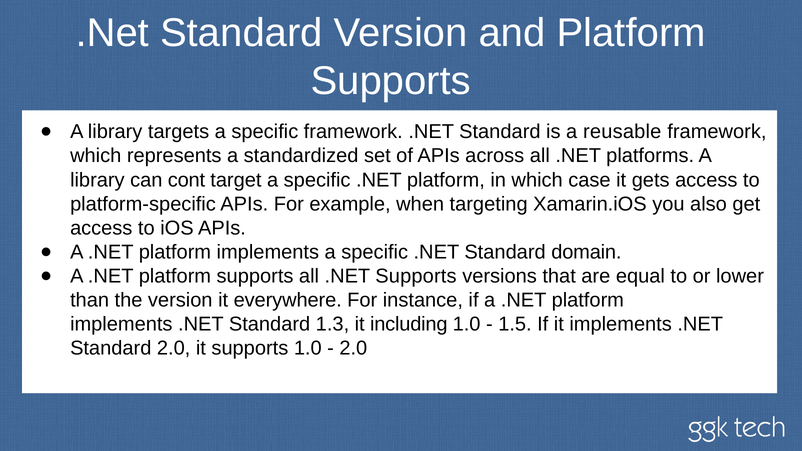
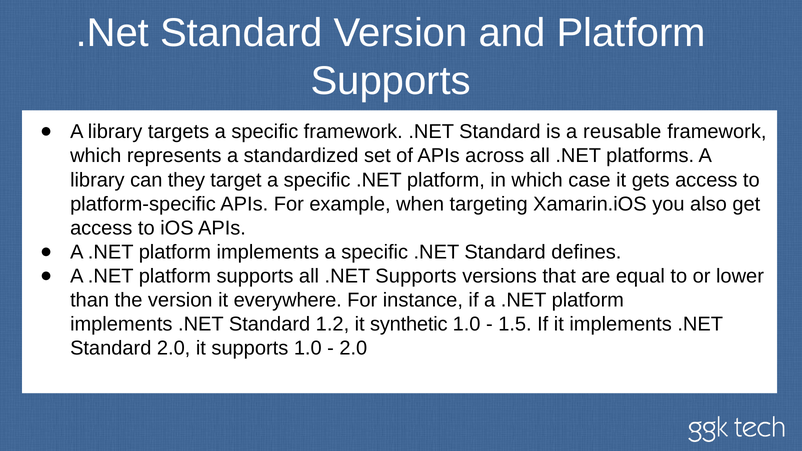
cont: cont -> they (186, 180)
domain: domain -> defines (586, 252)
1.3: 1.3 -> 1.2 (332, 324)
including: including -> synthetic (409, 324)
